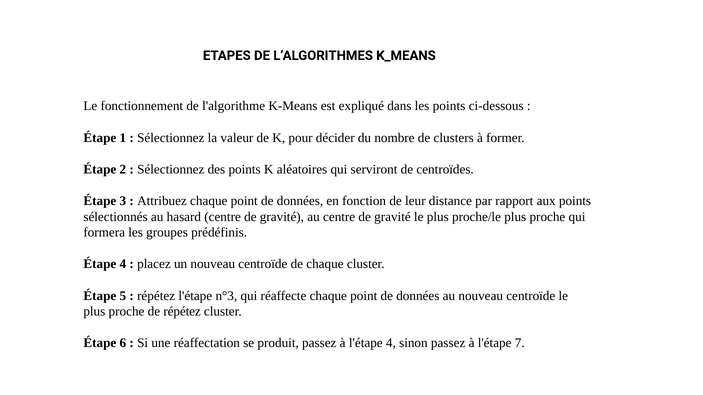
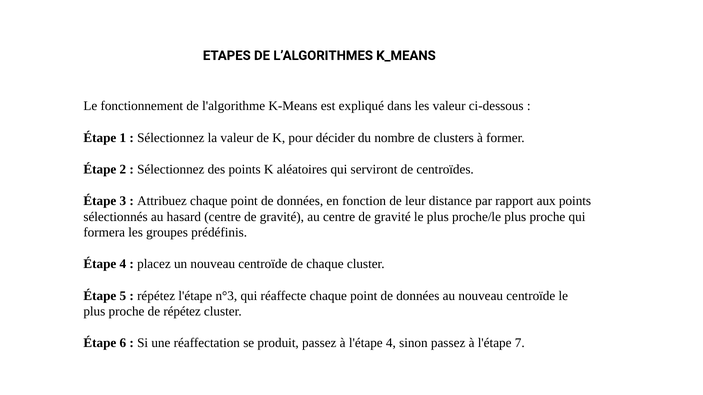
les points: points -> valeur (449, 106)
